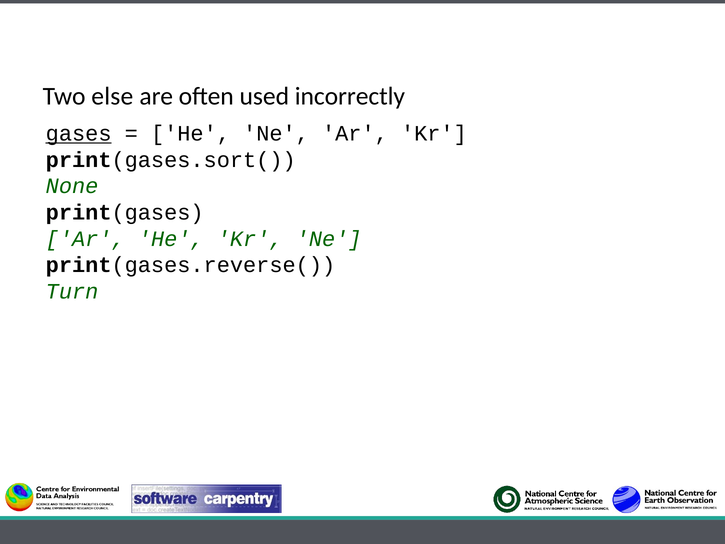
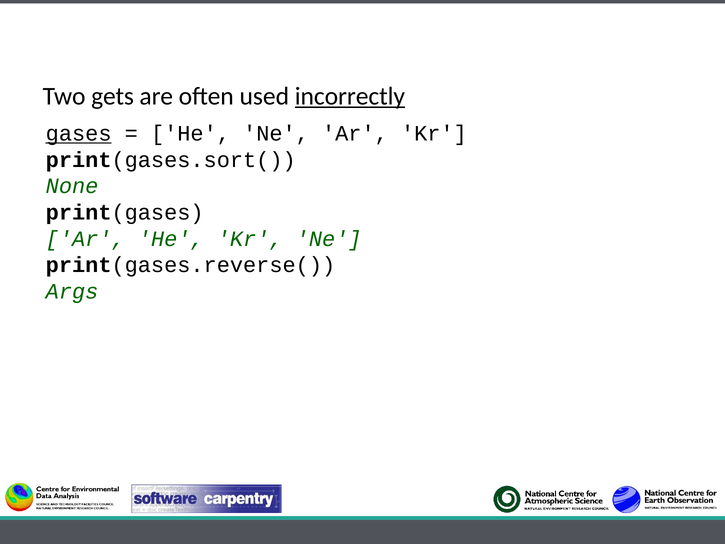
else: else -> gets (113, 96)
incorrectly underline: none -> present (350, 96)
Turn: Turn -> Args (72, 291)
